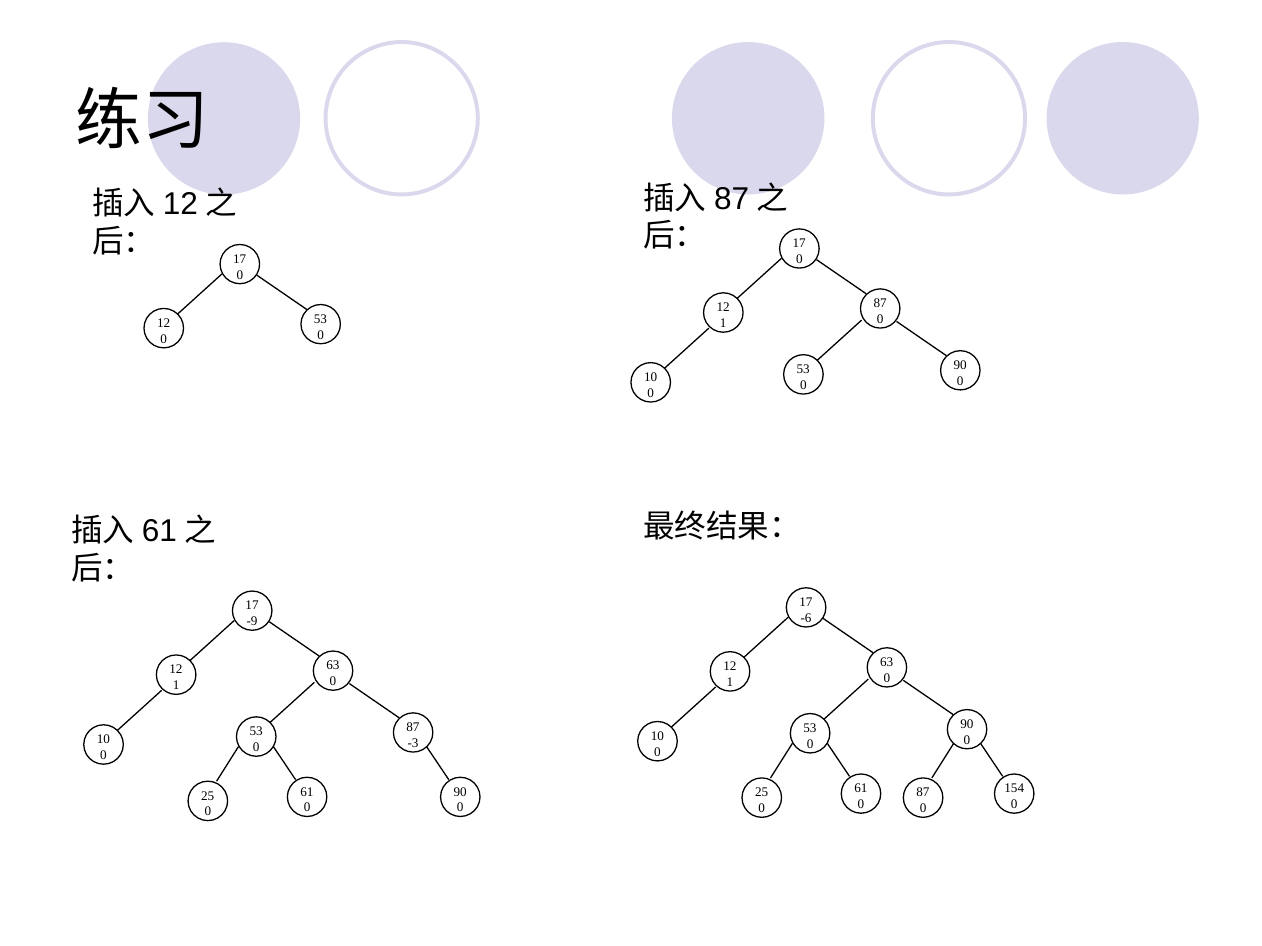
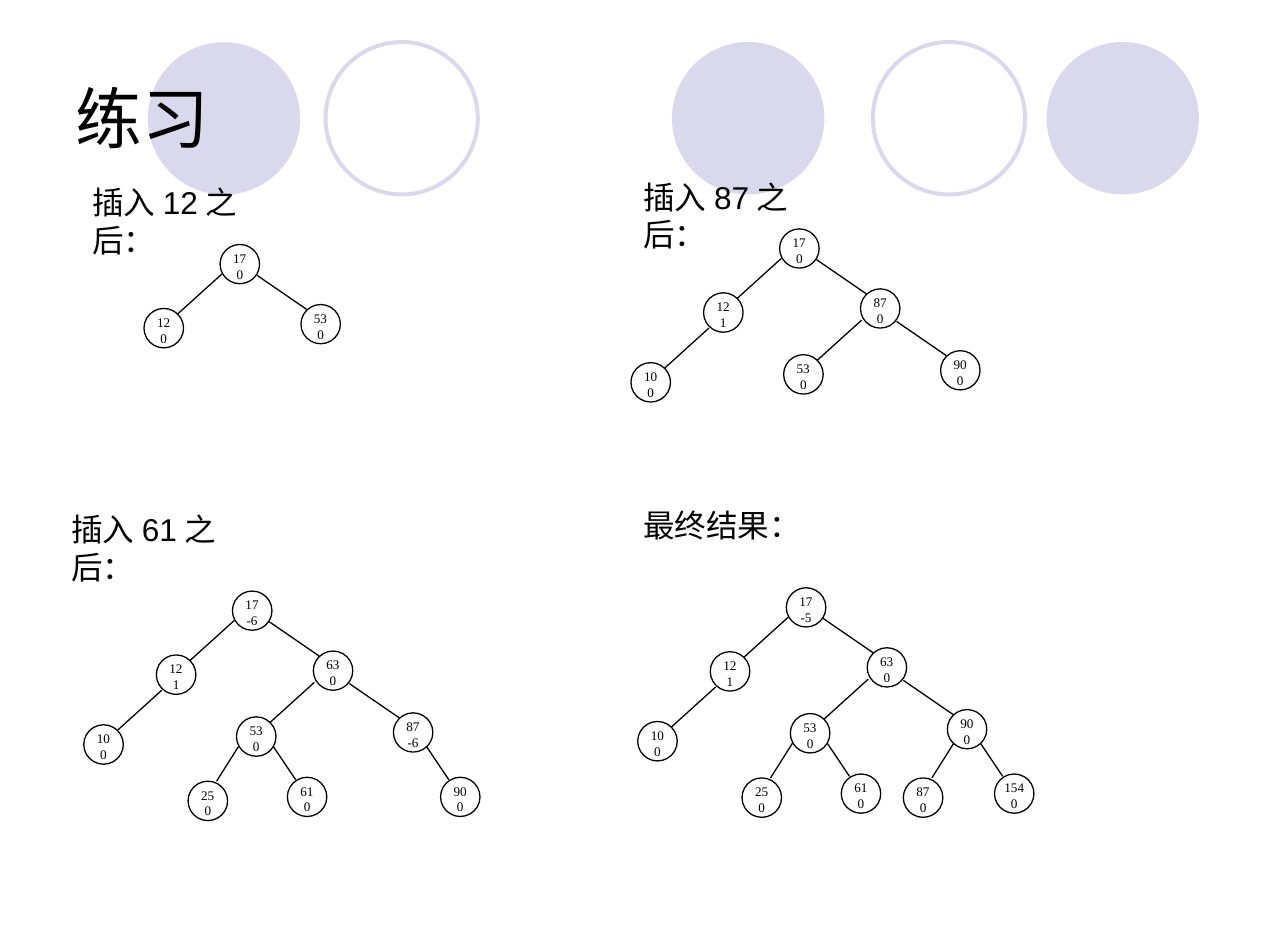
-6: -6 -> -5 (806, 618)
-9: -9 -> -6 (252, 622)
-3: -3 -> -6 (413, 744)
